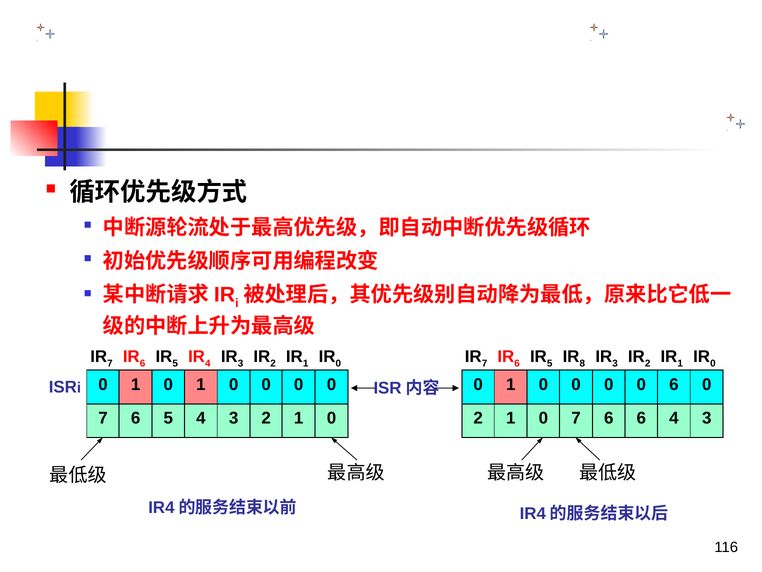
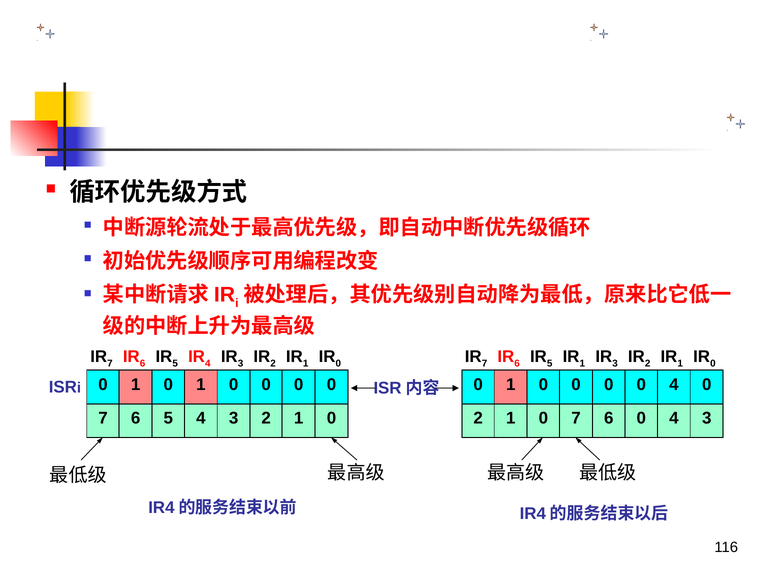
8: 8 -> 1 (582, 363)
0 0 6: 6 -> 4 (674, 384)
6 6: 6 -> 0 (641, 418)
